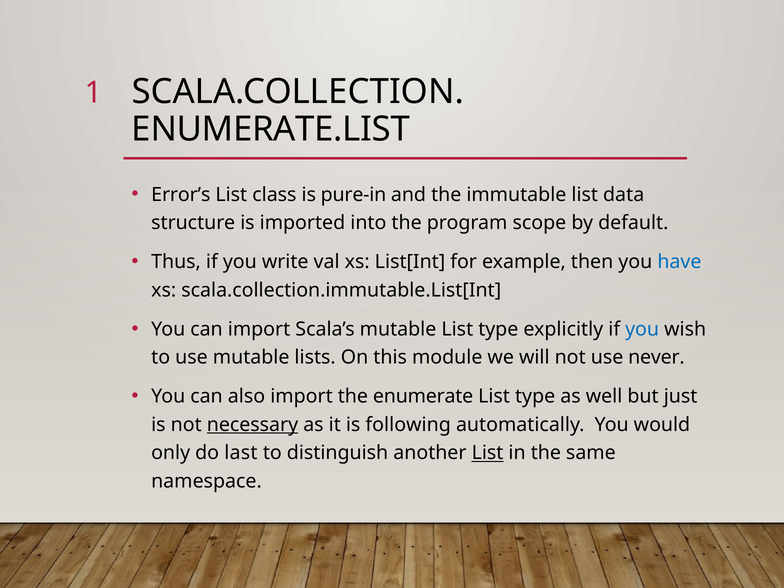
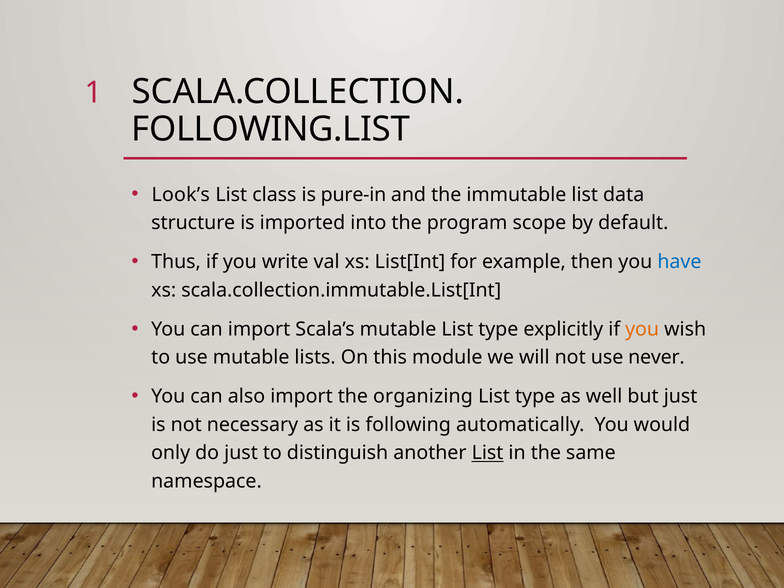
ENUMERATE.LIST: ENUMERATE.LIST -> FOLLOWING.LIST (271, 129)
Error’s: Error’s -> Look’s (181, 195)
you colour: blue -> orange (642, 329)
enumerate: enumerate -> organizing (423, 397)
necessary underline: present -> none (252, 425)
do last: last -> just (241, 453)
